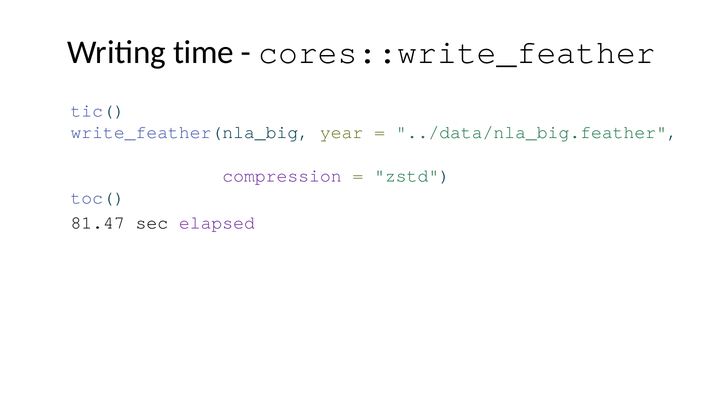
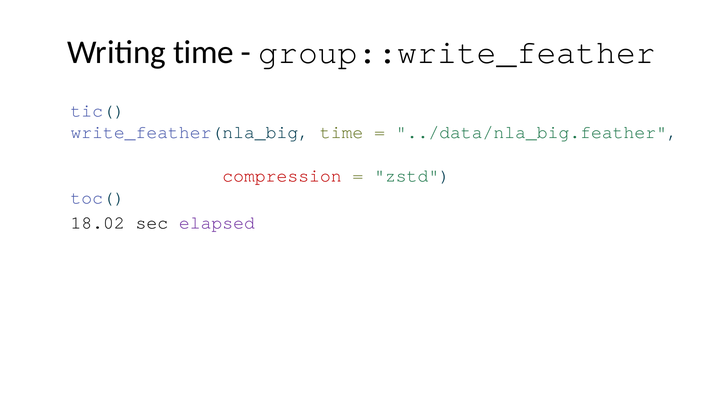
cores::write_feather: cores::write_feather -> group::write_feather (457, 52)
write_feather(nla_big year: year -> time (342, 132)
compression colour: purple -> red (282, 176)
81.47: 81.47 -> 18.02 (98, 223)
